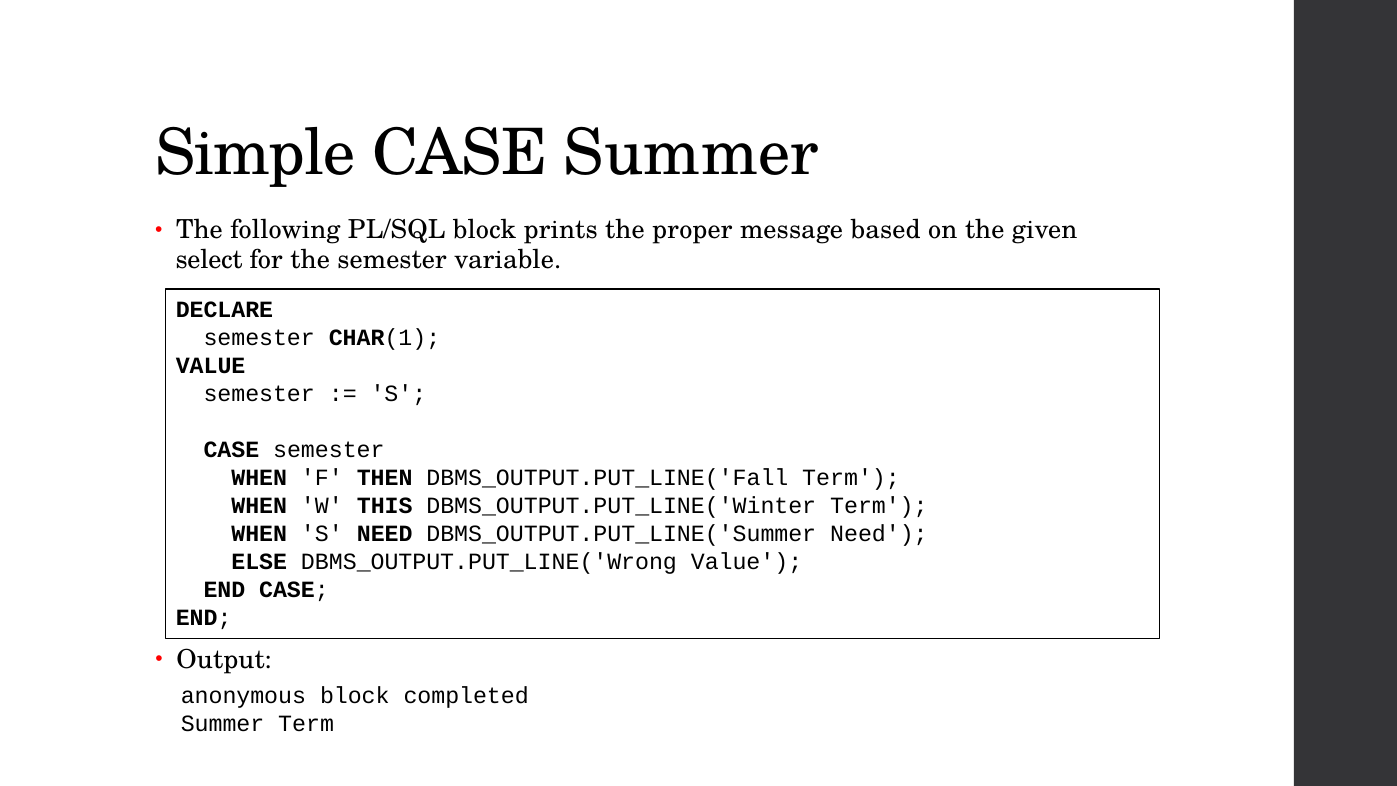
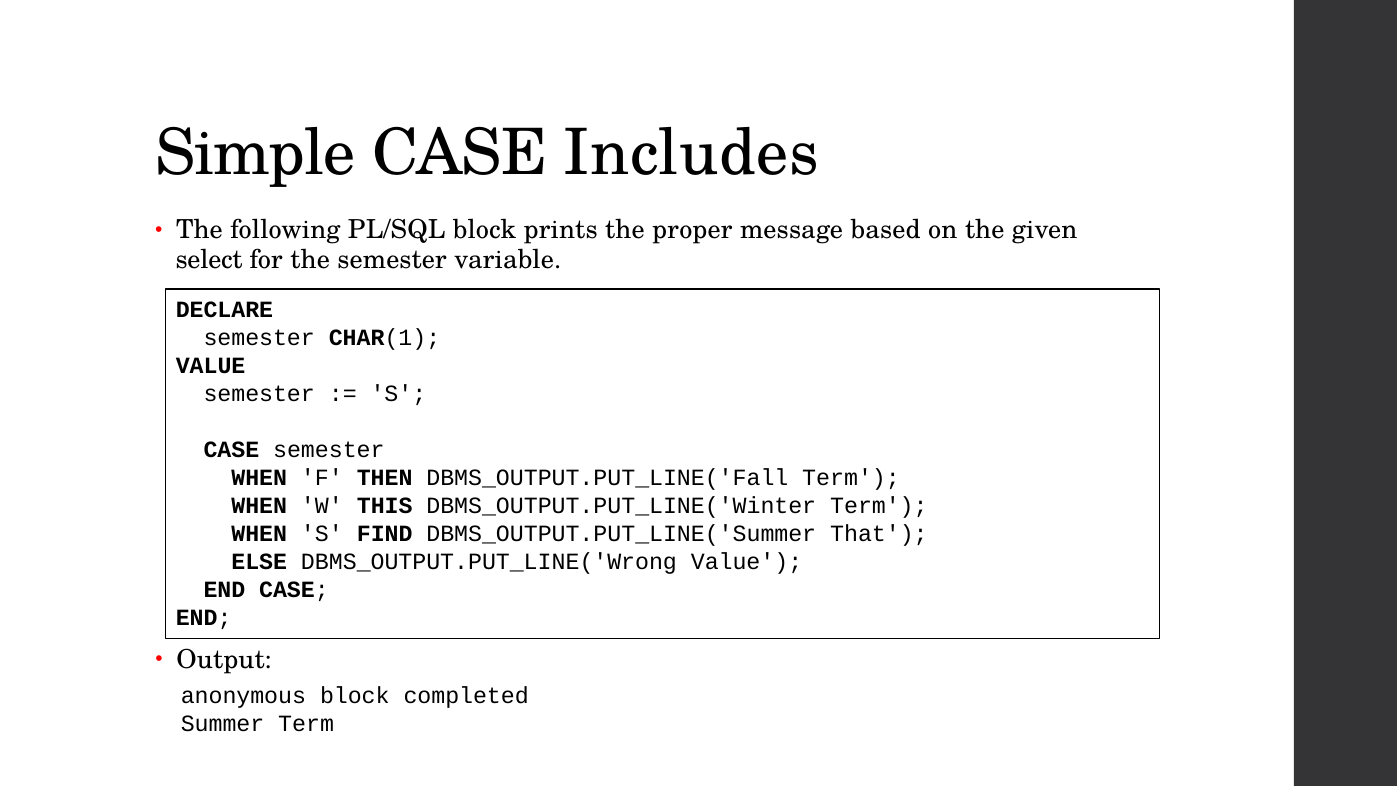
CASE Summer: Summer -> Includes (691, 154)
S NEED: NEED -> FIND (385, 534)
DBMS_OUTPUT.PUT_LINE('Summer Need: Need -> That (879, 534)
